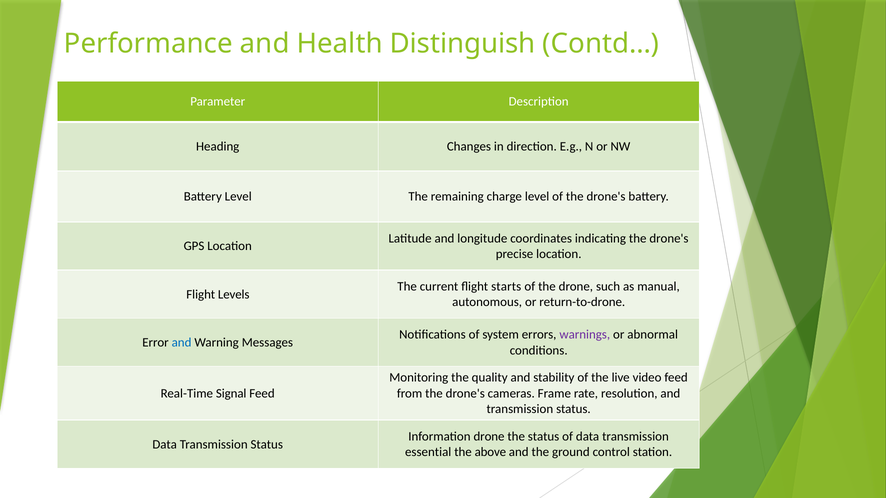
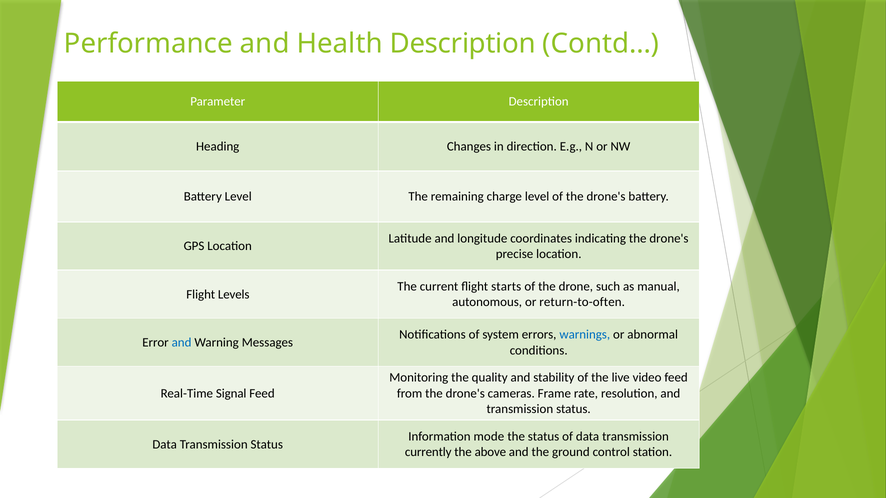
Health Distinguish: Distinguish -> Description (463, 44)
return-to-drone: return-to-drone -> return-to-often (582, 302)
warnings colour: purple -> blue (585, 335)
Information drone: drone -> mode (489, 437)
essential: essential -> currently (428, 453)
